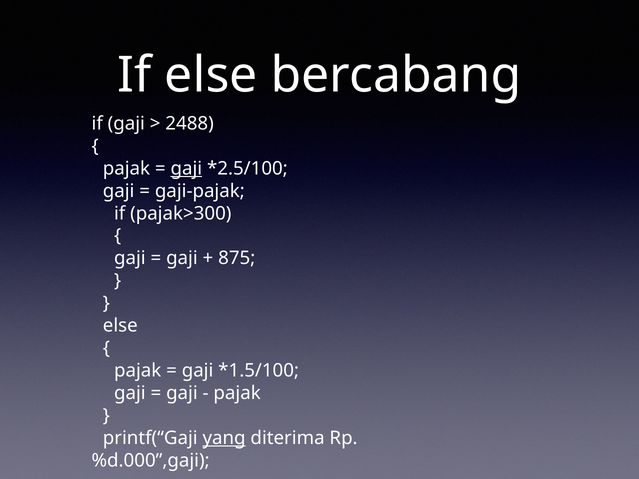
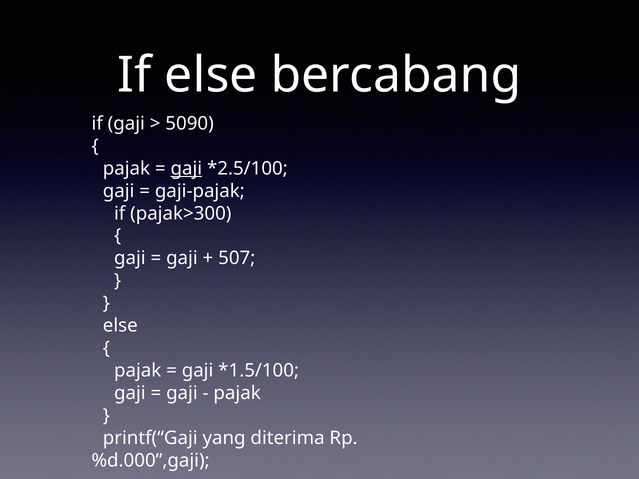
2488: 2488 -> 5090 (190, 124)
875: 875 -> 507 (237, 258)
yang underline: present -> none (224, 438)
